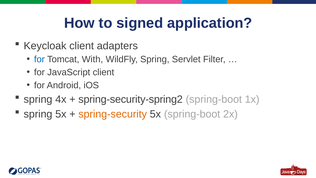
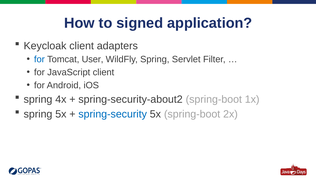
With: With -> User (93, 59)
spring-security-spring2: spring-security-spring2 -> spring-security-about2 (131, 99)
spring-security colour: orange -> blue (113, 114)
